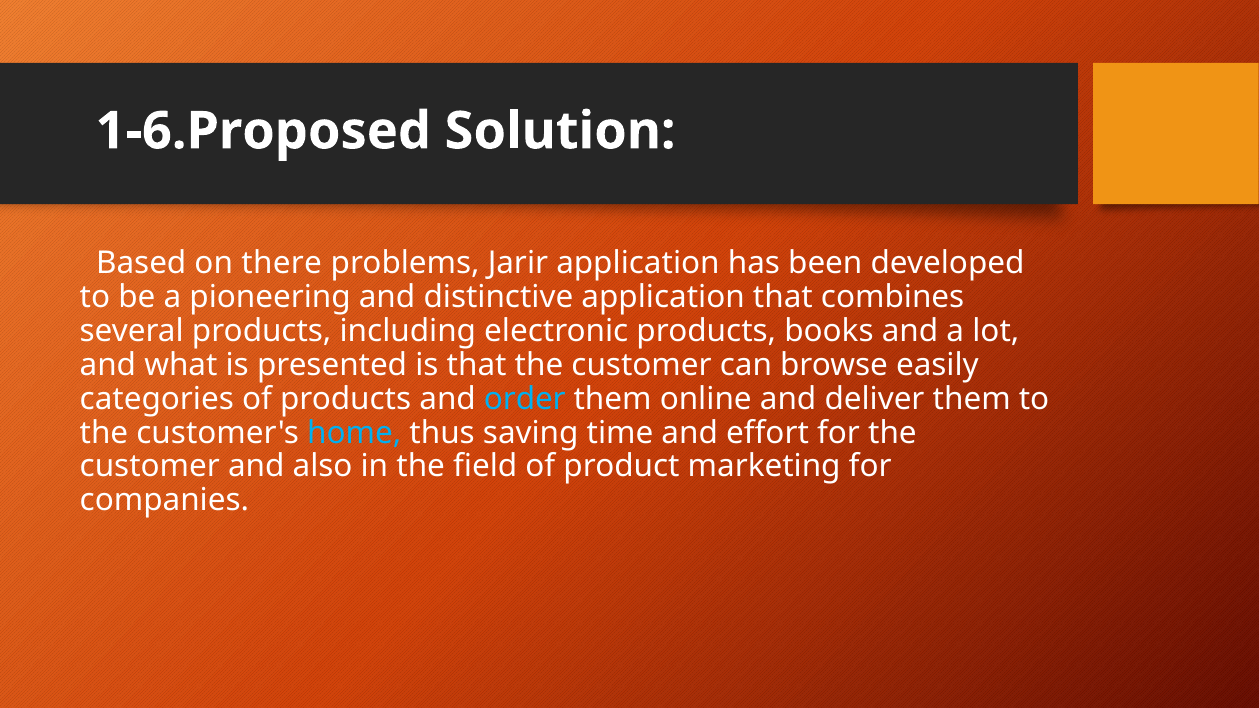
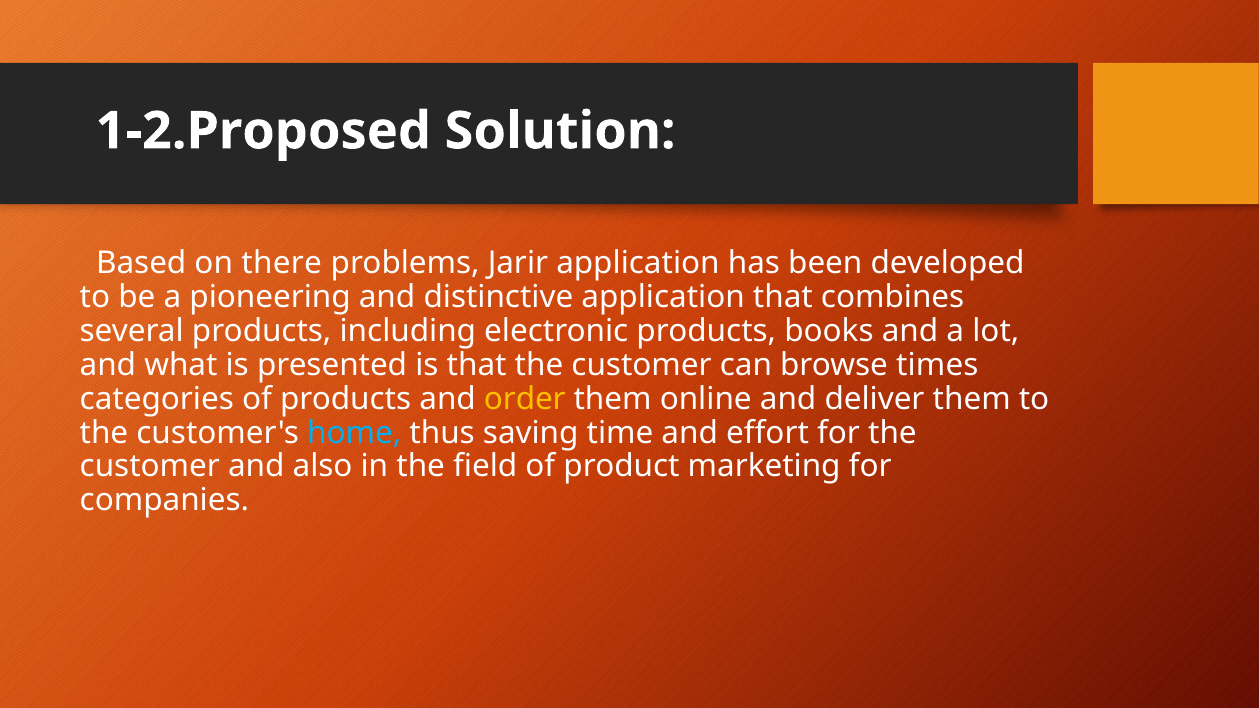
1-6.Proposed: 1-6.Proposed -> 1-2.Proposed (263, 131)
easily: easily -> times (937, 365)
order colour: light blue -> yellow (525, 399)
